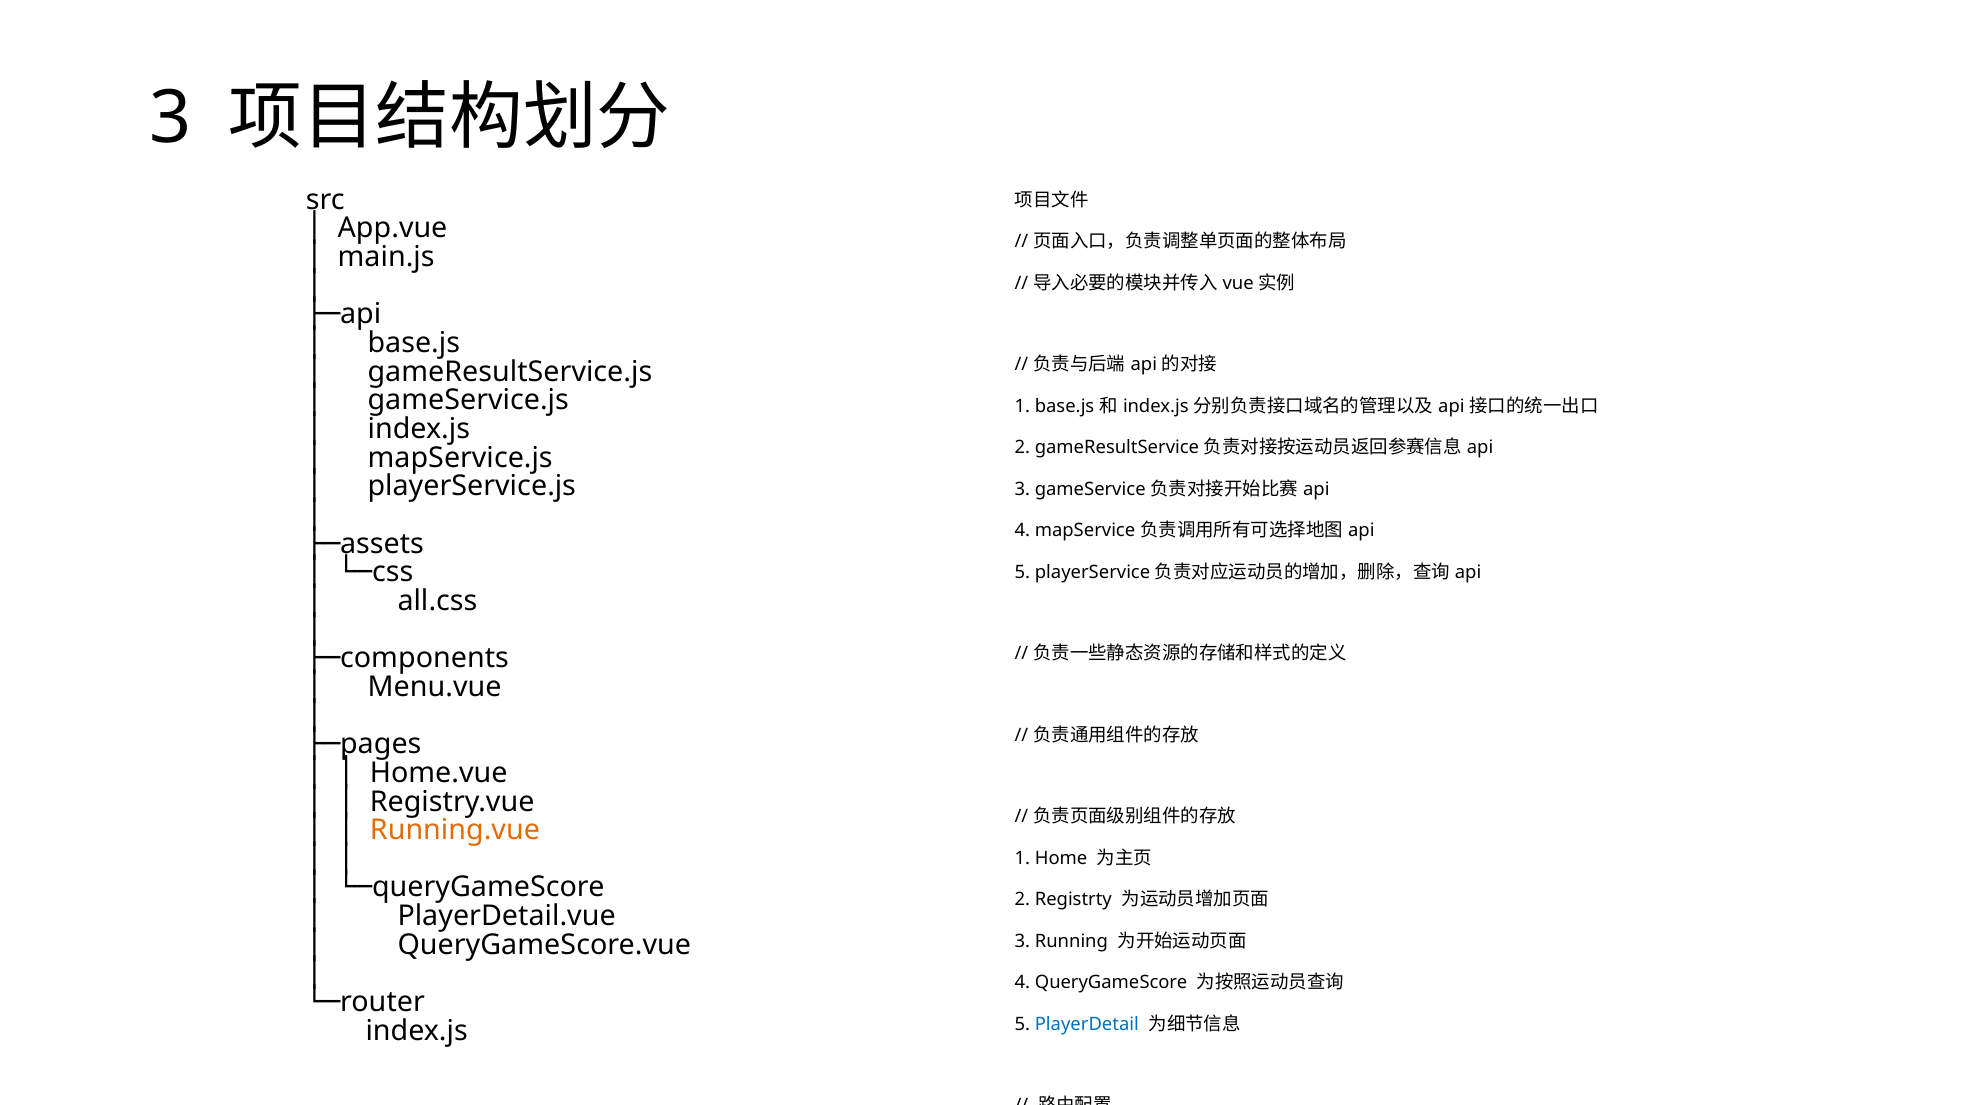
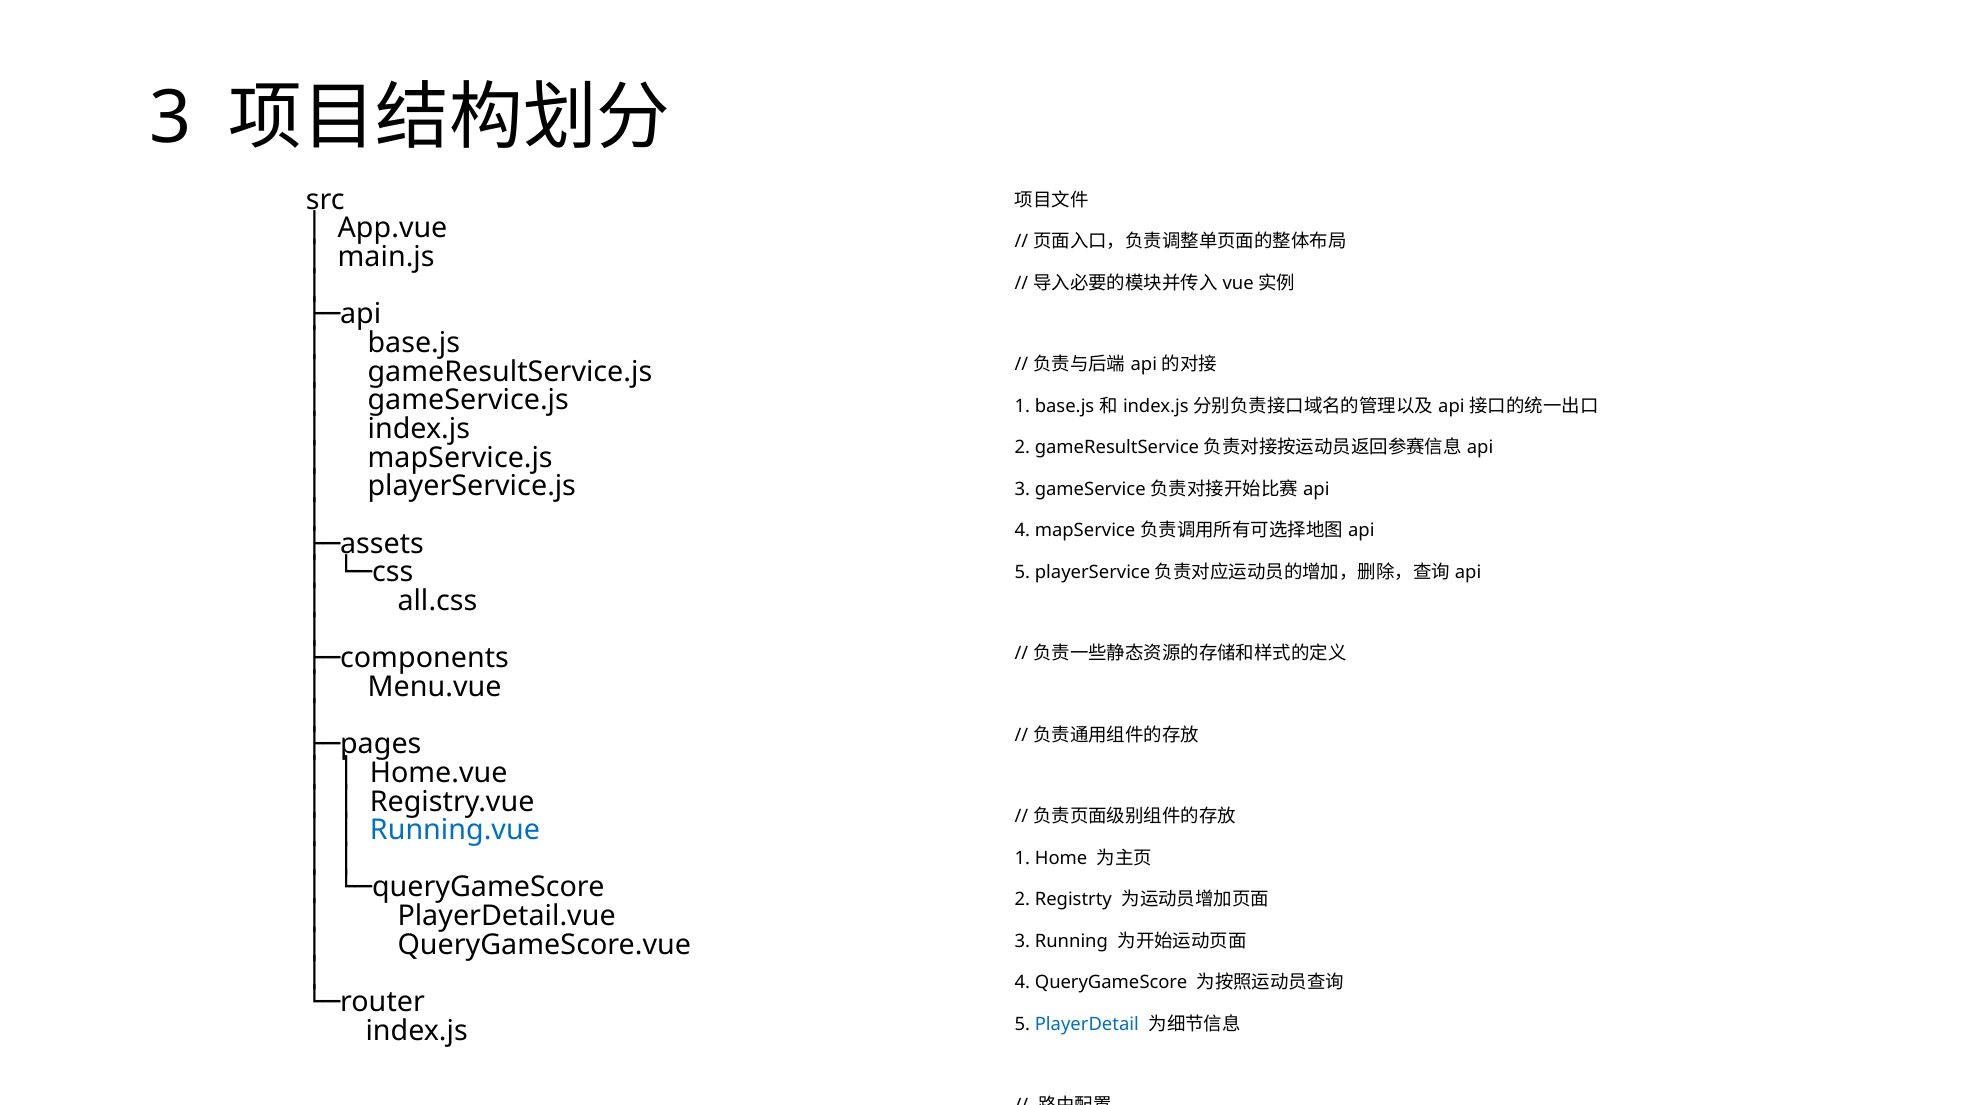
Running.vue colour: orange -> blue (455, 830)
